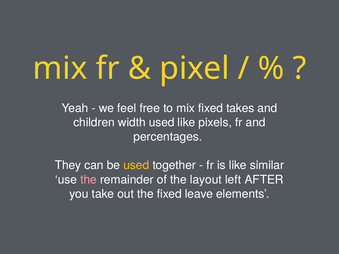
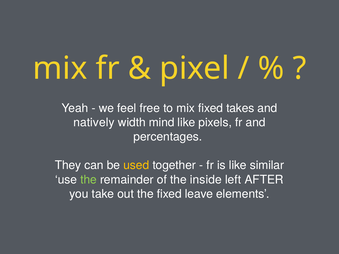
children: children -> natively (94, 123)
width used: used -> mind (162, 123)
the colour: pink -> light green (89, 180)
layout: layout -> inside (206, 180)
